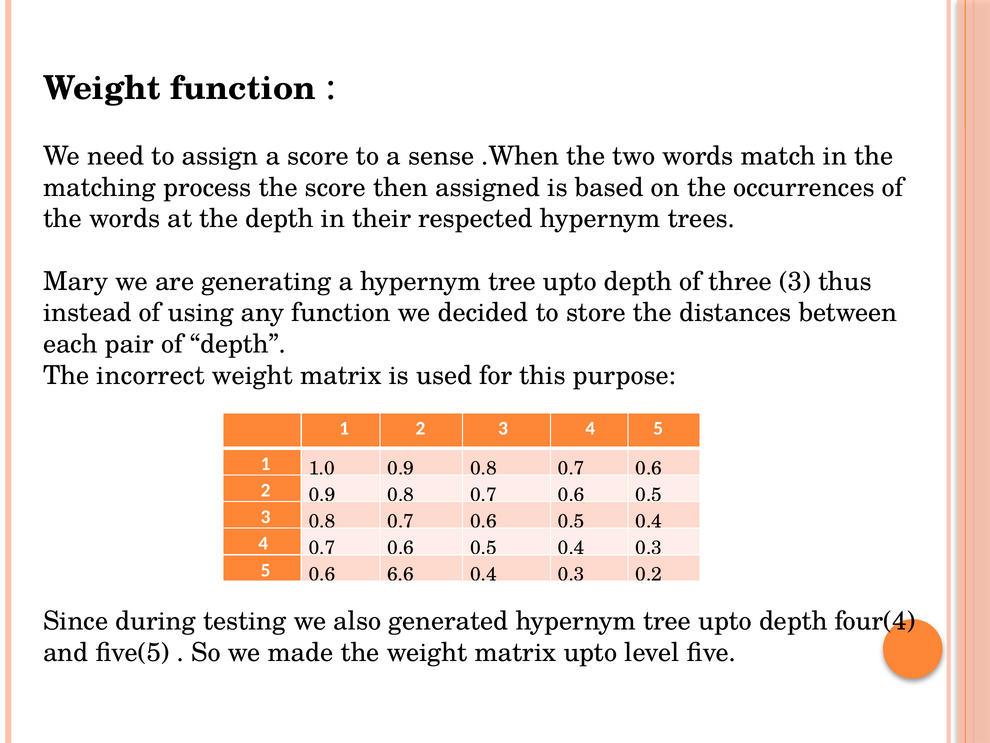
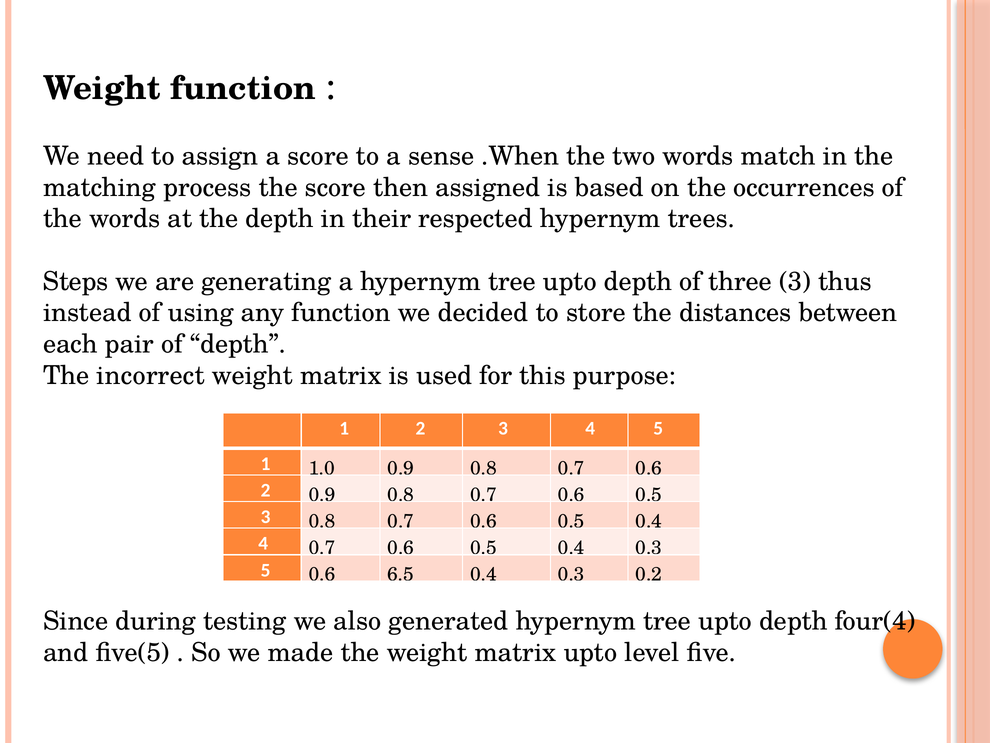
Mary: Mary -> Steps (76, 281)
6.6: 6.6 -> 6.5 (401, 574)
